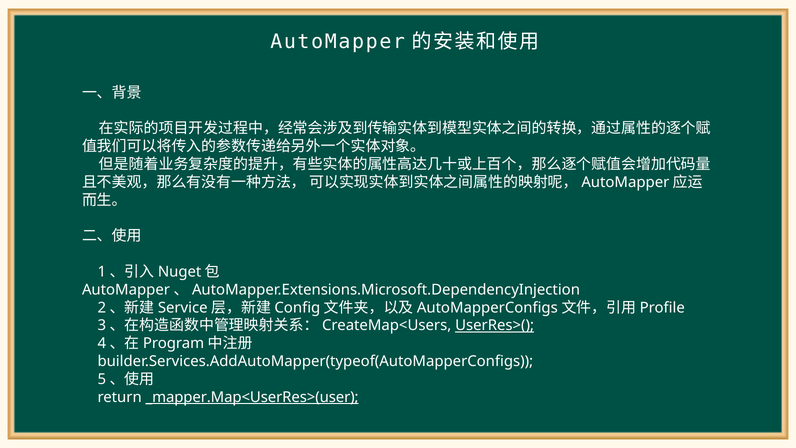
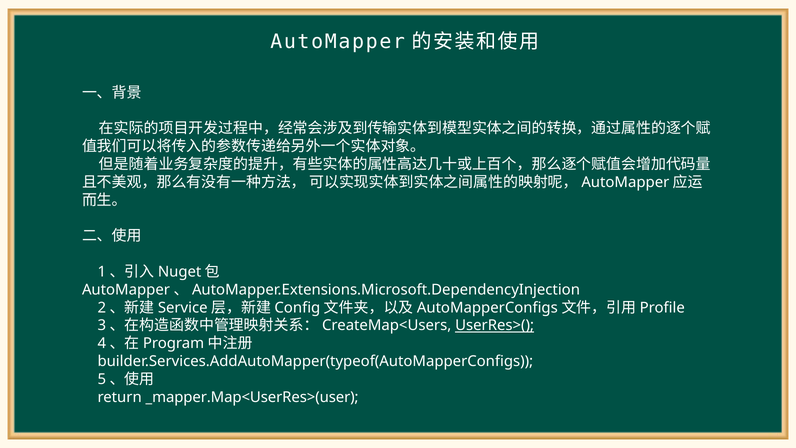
_mapper.Map<UserRes>(user underline: present -> none (252, 397)
